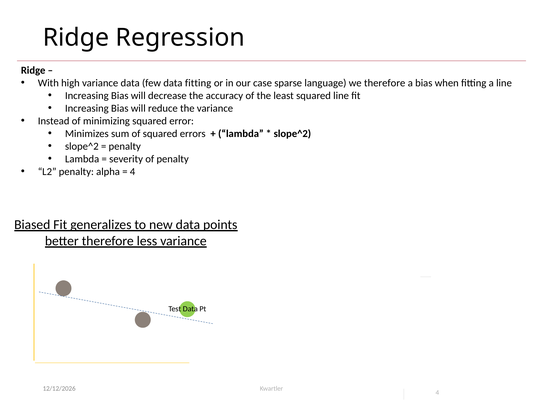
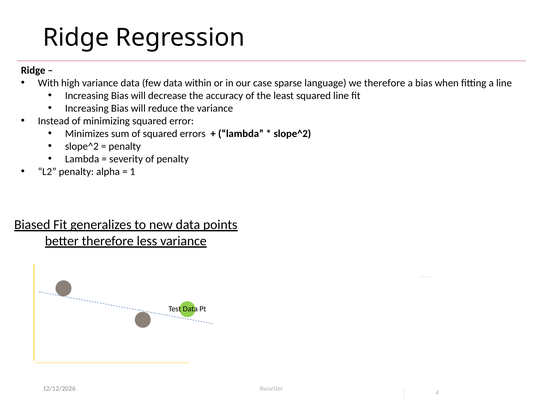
data fitting: fitting -> within (198, 83)
4: 4 -> 1 (133, 172)
